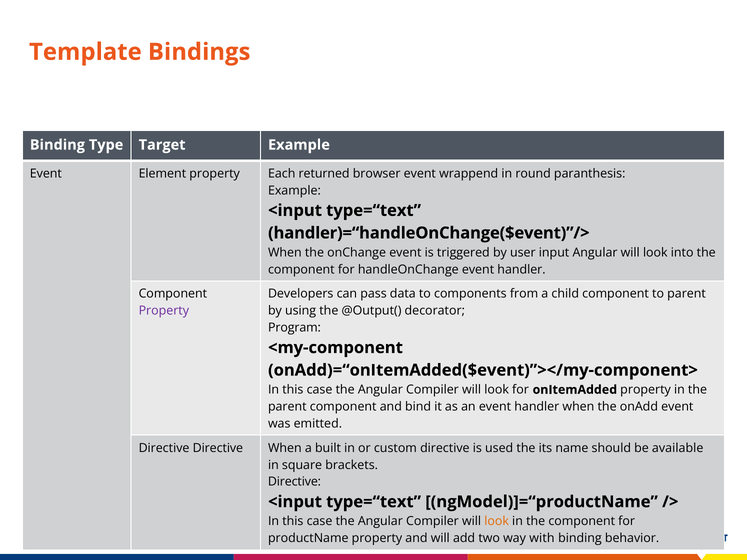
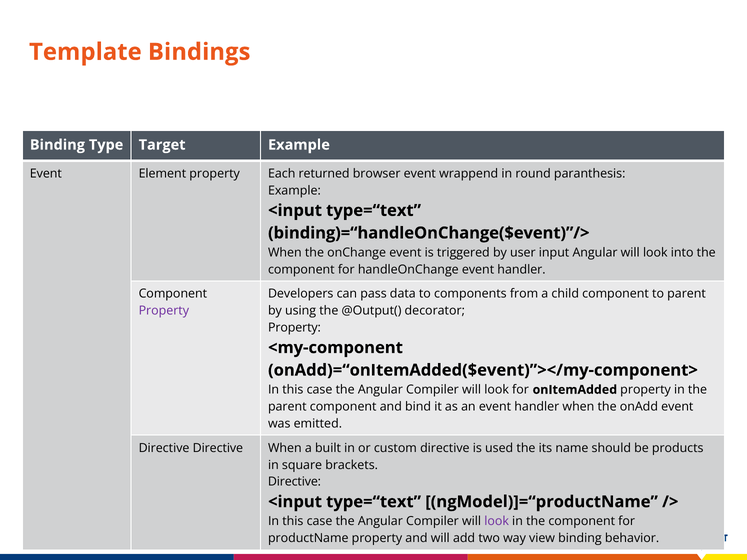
handler)=“handleOnChange($event)”/>: handler)=“handleOnChange($event)”/> -> binding)=“handleOnChange($event)”/> (429, 233)
Program: Program -> Property (294, 328)
available: available -> products (678, 448)
look colour: orange -> purple (497, 522)
with: with -> view (542, 538)
